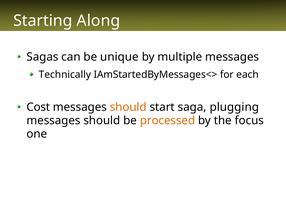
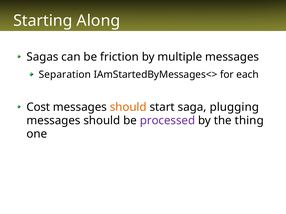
unique: unique -> friction (119, 57)
Technically: Technically -> Separation (65, 75)
processed colour: orange -> purple (167, 121)
focus: focus -> thing (249, 121)
